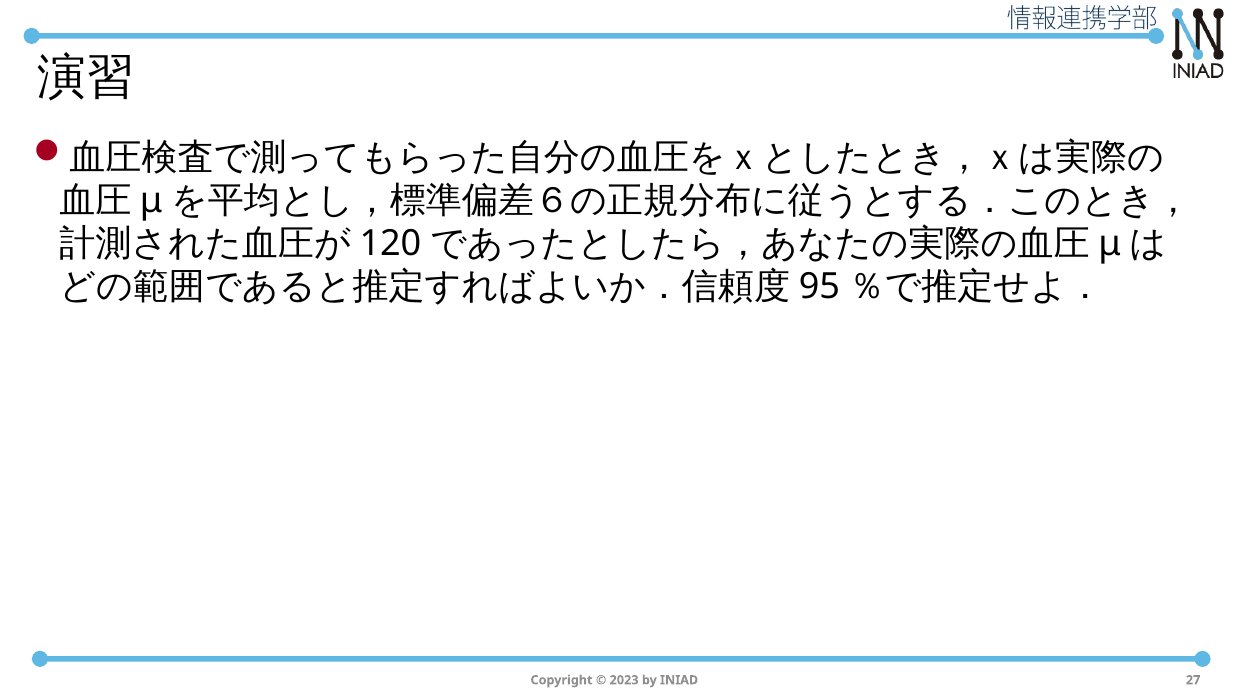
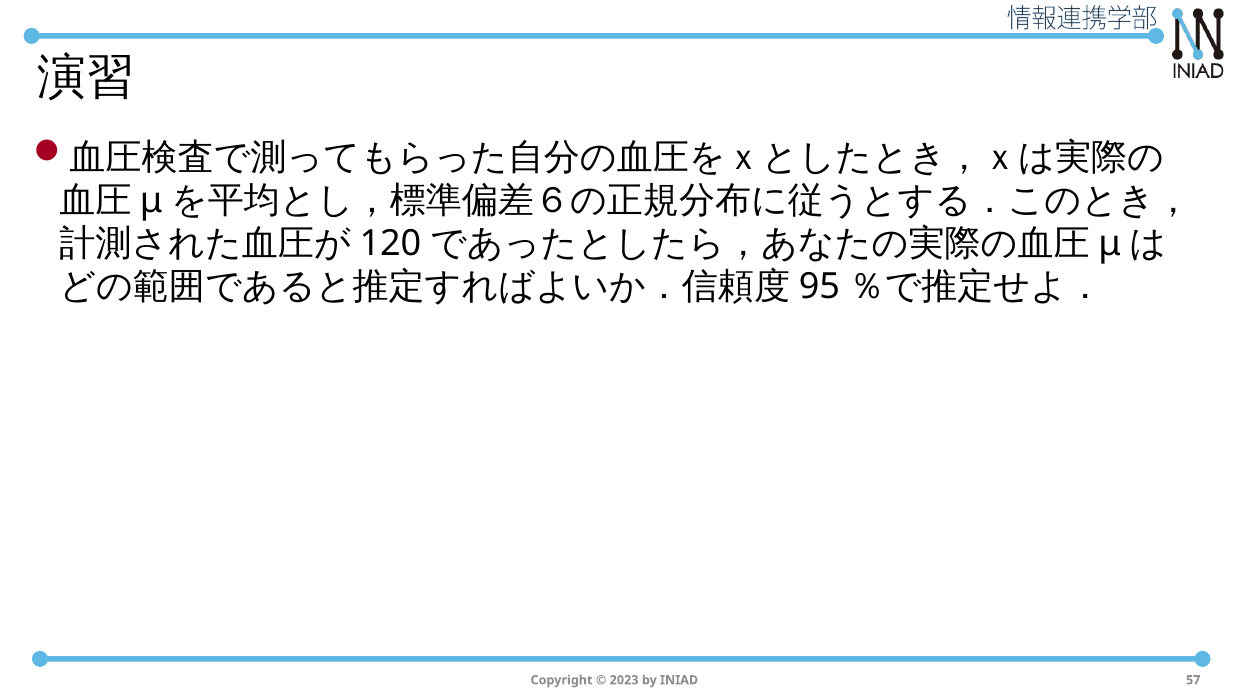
27: 27 -> 57 (1193, 680)
